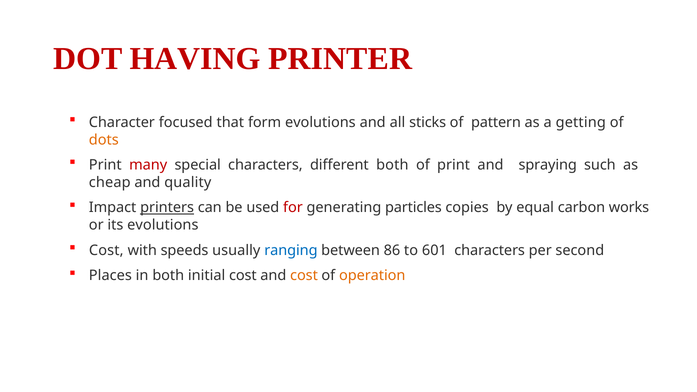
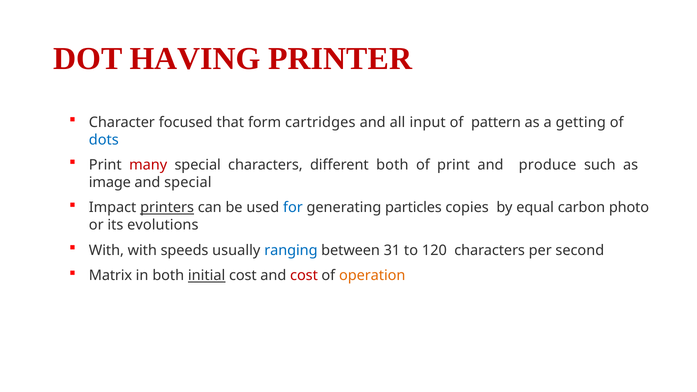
form evolutions: evolutions -> cartridges (320, 122)
sticks: sticks -> input (428, 122)
dots colour: orange -> blue (104, 140)
spraying: spraying -> produce (548, 165)
cheap: cheap -> image (110, 182)
and quality: quality -> special (188, 182)
for colour: red -> blue (293, 208)
works: works -> photo (629, 208)
Cost: Cost -> With (106, 250)
86: 86 -> 31 (392, 250)
601: 601 -> 120 (434, 250)
Places: Places -> Matrix (110, 276)
initial underline: none -> present (207, 276)
cost colour: orange -> red (304, 276)
